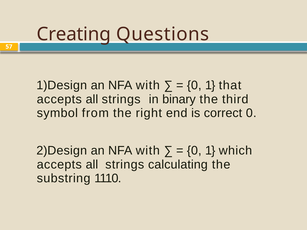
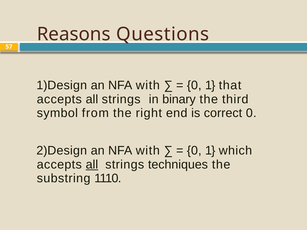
Creating: Creating -> Reasons (74, 34)
all underline: none -> present (92, 165)
calculating: calculating -> techniques (178, 165)
